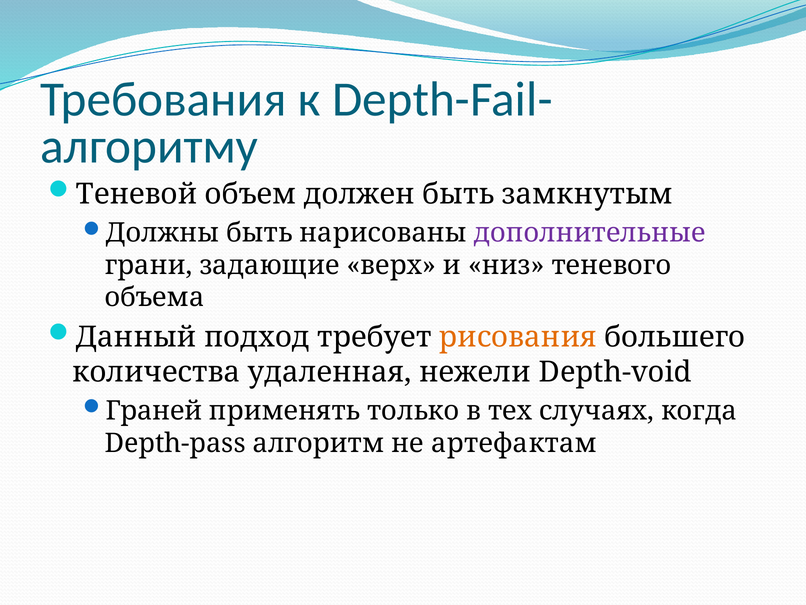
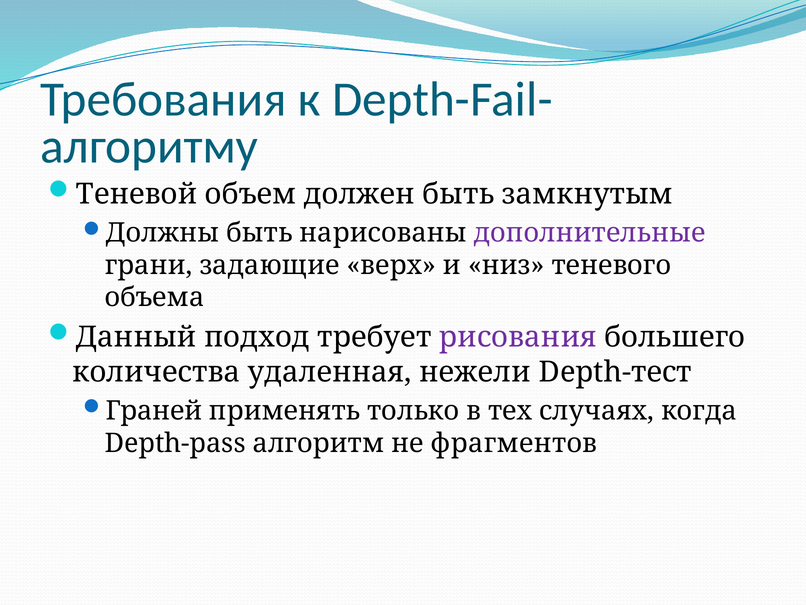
рисования colour: orange -> purple (518, 337)
Depth-void: Depth-void -> Depth-тест (615, 372)
артефактам: артефактам -> фрагментов (514, 443)
